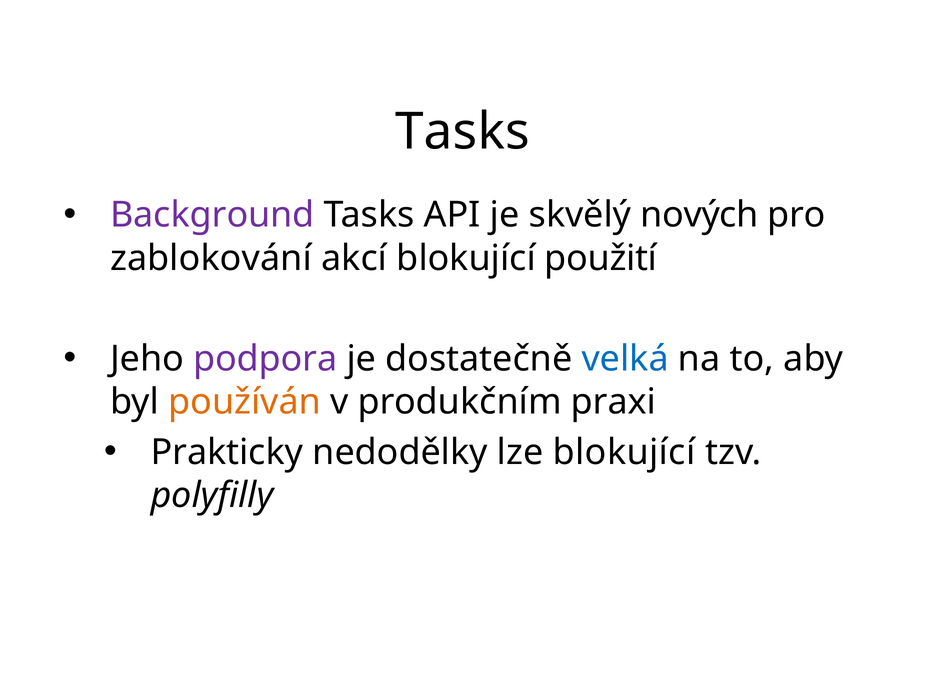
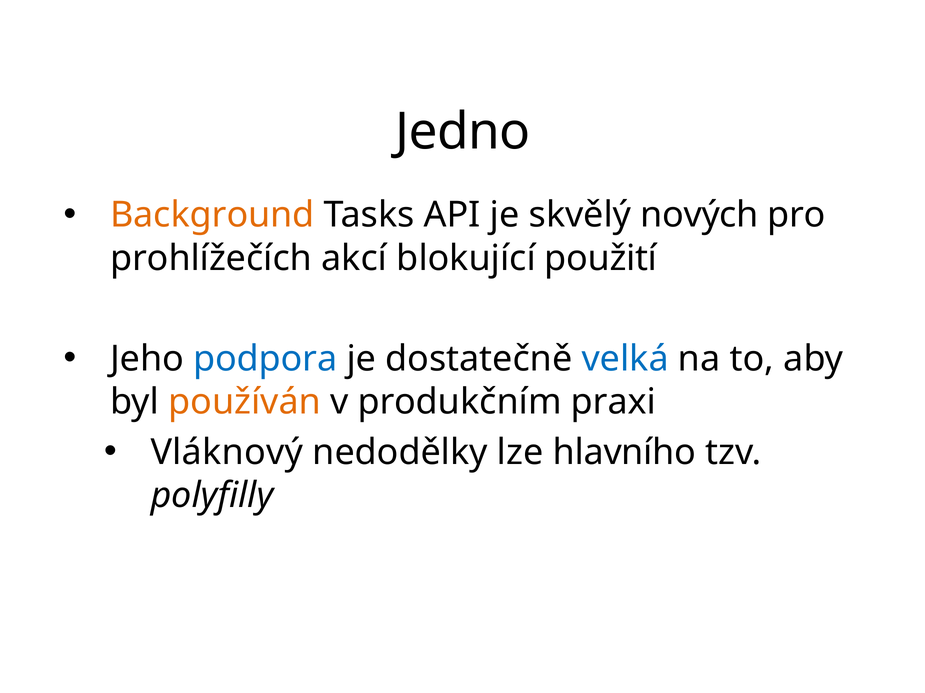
Tasks: Tasks -> Jedno (463, 132)
Background colour: purple -> orange (212, 215)
zablokování: zablokování -> prohlížečích (211, 259)
podpora colour: purple -> blue (265, 359)
Prakticky: Prakticky -> Vláknový (227, 453)
lze blokující: blokující -> hlavního (624, 453)
